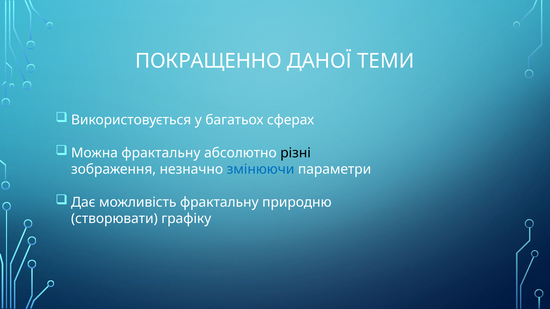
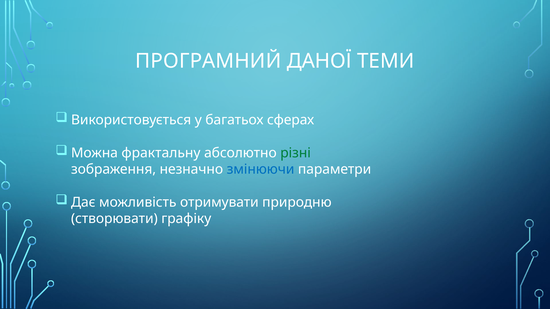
ПОКРАЩЕННО: ПОКРАЩЕННО -> ПРОГРАМНИЙ (208, 61)
різні colour: black -> green (296, 153)
можливість фрактальну: фрактальну -> отримувати (219, 203)
